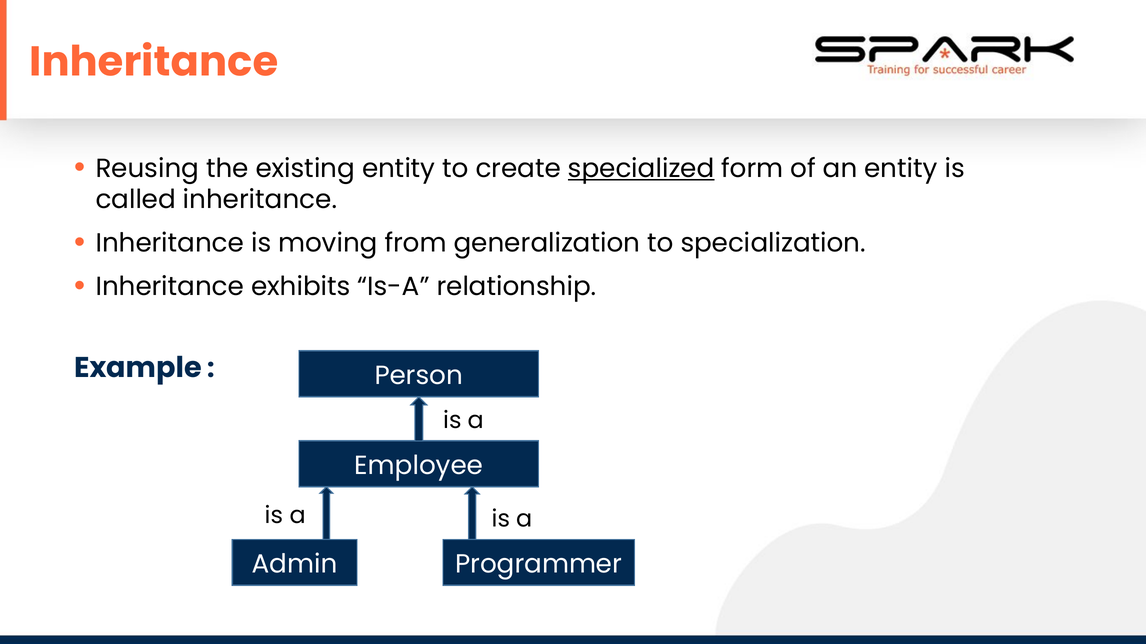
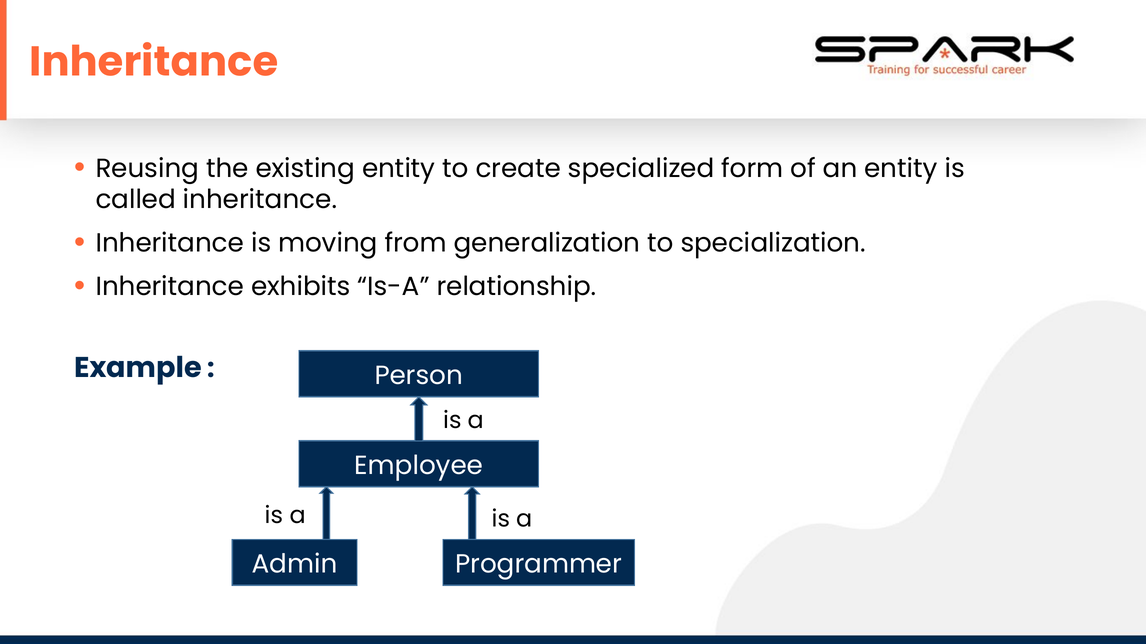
specialized underline: present -> none (641, 169)
